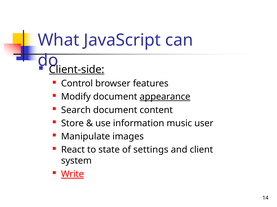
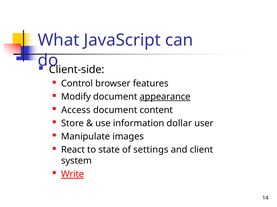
Client-side underline: present -> none (77, 70)
Search: Search -> Access (76, 110)
music: music -> dollar (179, 124)
